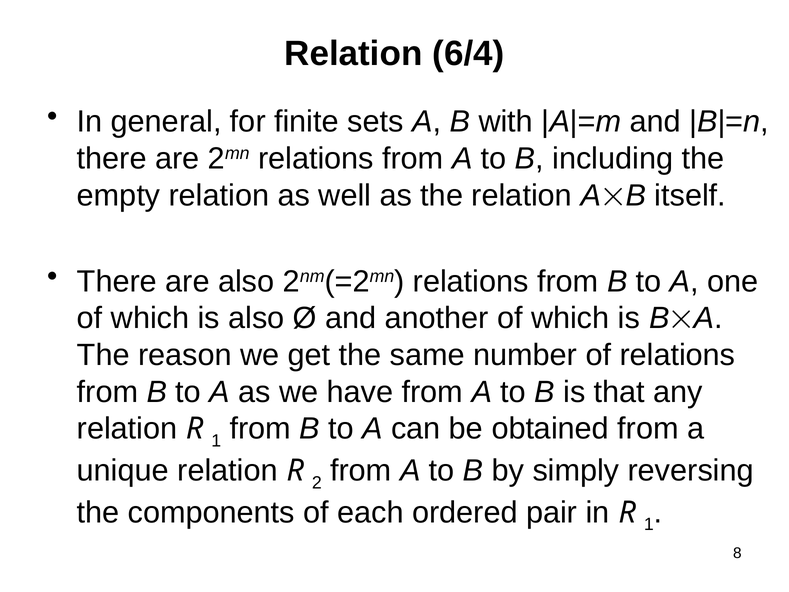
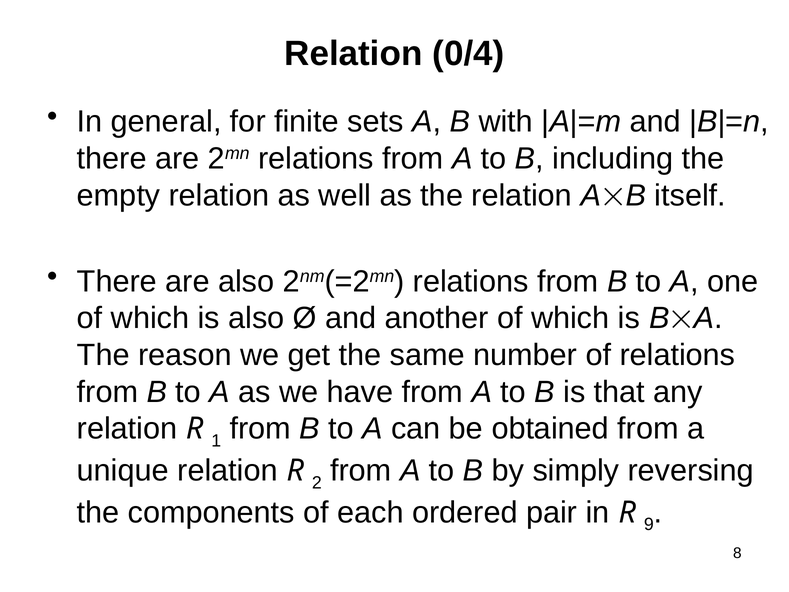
6/4: 6/4 -> 0/4 (468, 53)
in R 1: 1 -> 9 (649, 524)
